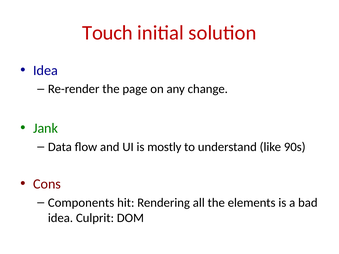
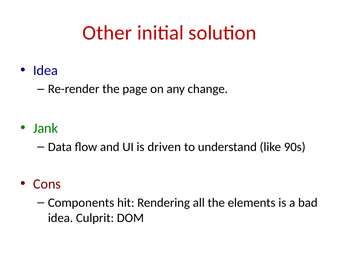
Touch: Touch -> Other (107, 33)
mostly: mostly -> driven (164, 147)
